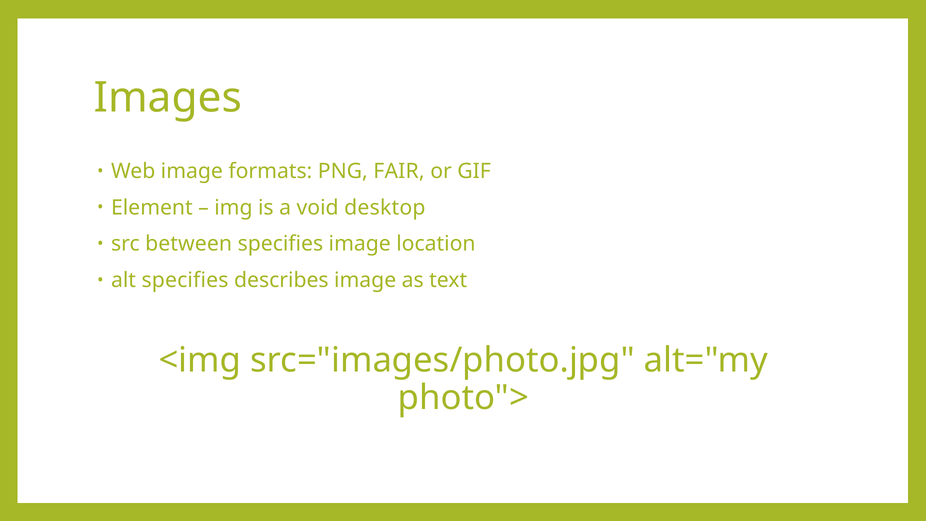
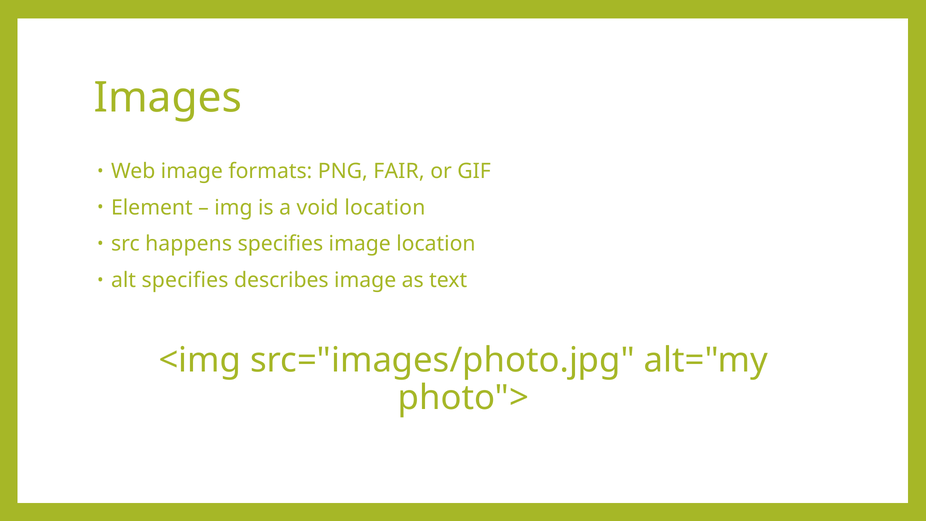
void desktop: desktop -> location (385, 207)
between: between -> happens (189, 244)
